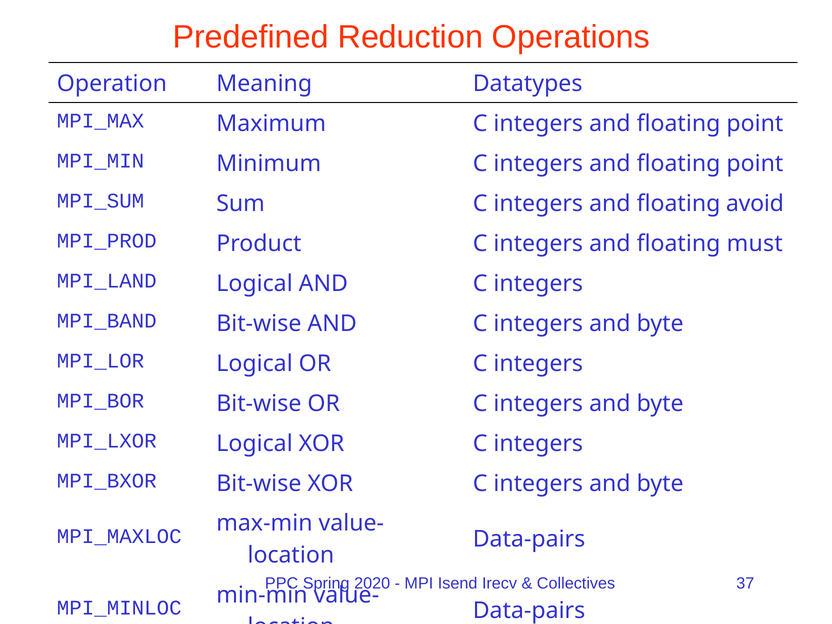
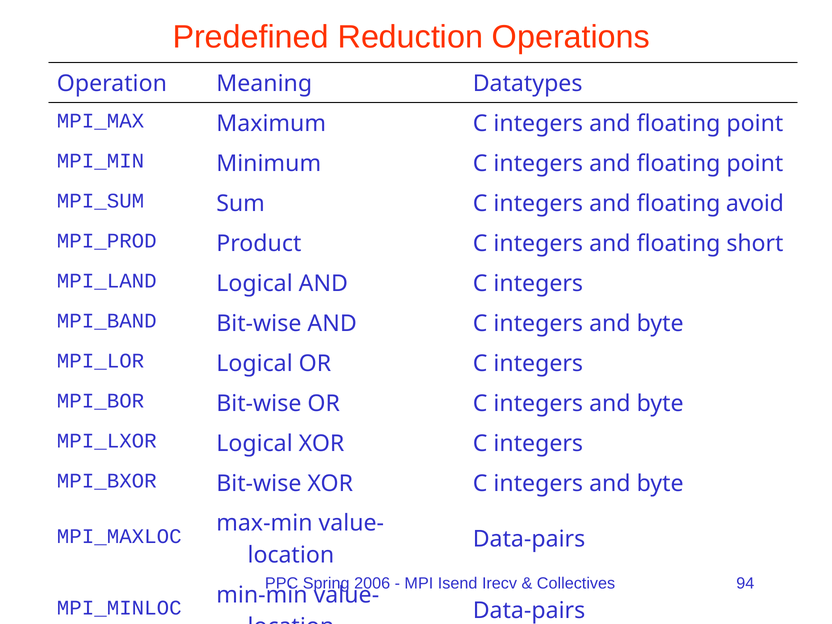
must: must -> short (755, 244)
2020: 2020 -> 2006 (372, 584)
37: 37 -> 94 (745, 584)
